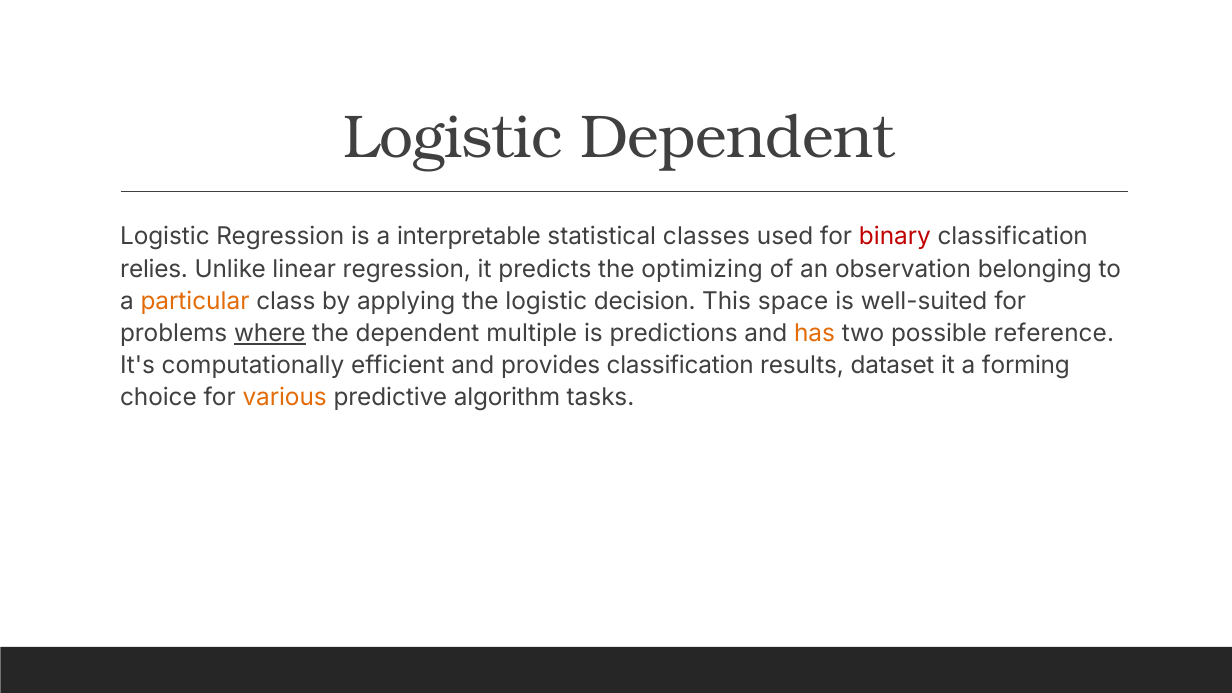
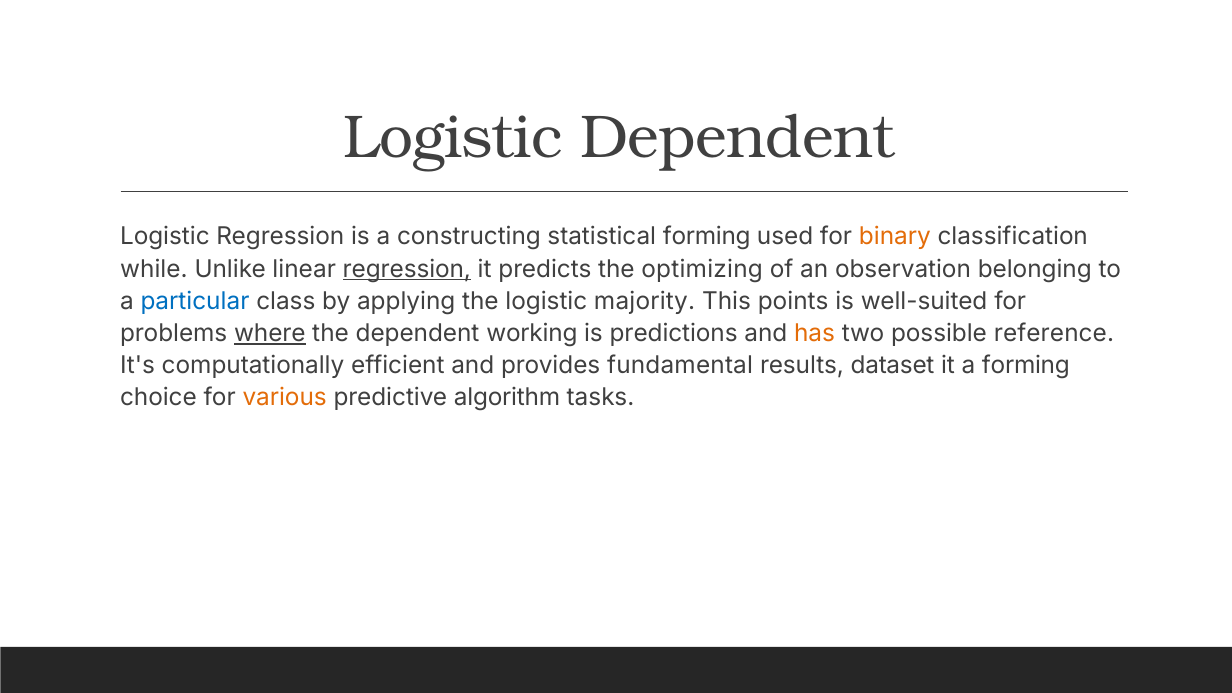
interpretable: interpretable -> constructing (469, 237)
statistical classes: classes -> forming (707, 237)
binary colour: red -> orange (895, 237)
relies: relies -> while (154, 269)
regression underline: none -> present (407, 269)
particular colour: orange -> blue (195, 301)
decision: decision -> majority (645, 301)
space: space -> points (793, 301)
multiple: multiple -> working (532, 333)
provides classification: classification -> fundamental (680, 366)
